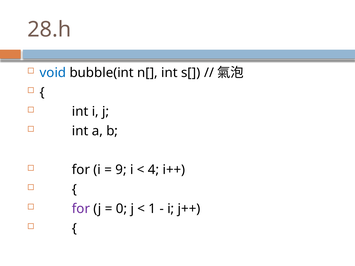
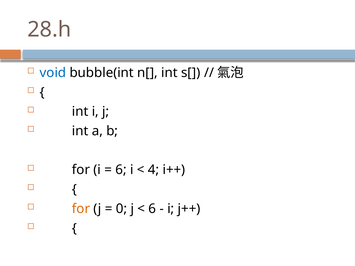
9: 9 -> 6 (121, 170)
for colour: purple -> orange (81, 209)
1: 1 -> 6 (152, 209)
